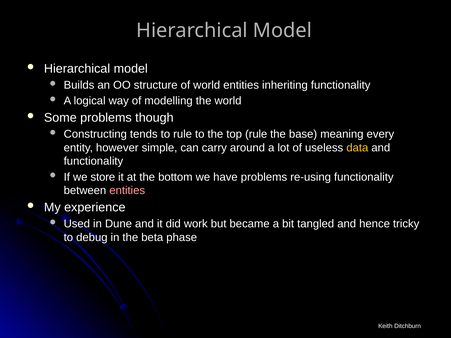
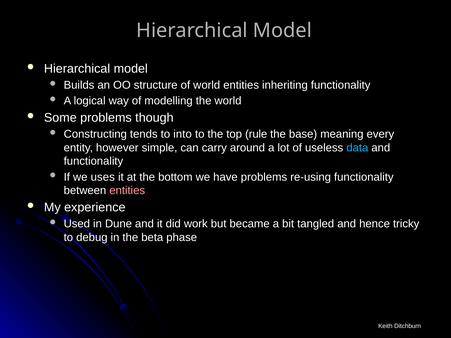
to rule: rule -> into (183, 134)
data colour: yellow -> light blue (357, 148)
store: store -> uses (103, 177)
